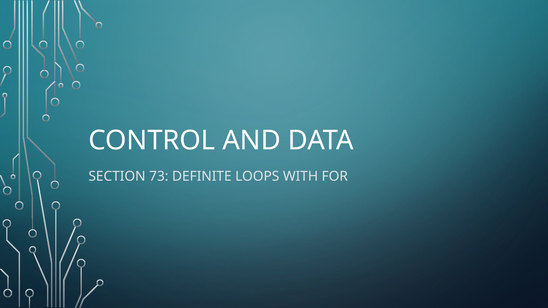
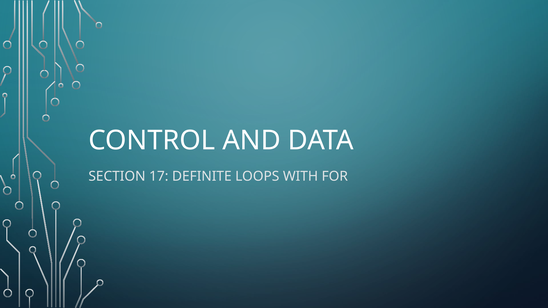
73: 73 -> 17 (159, 176)
